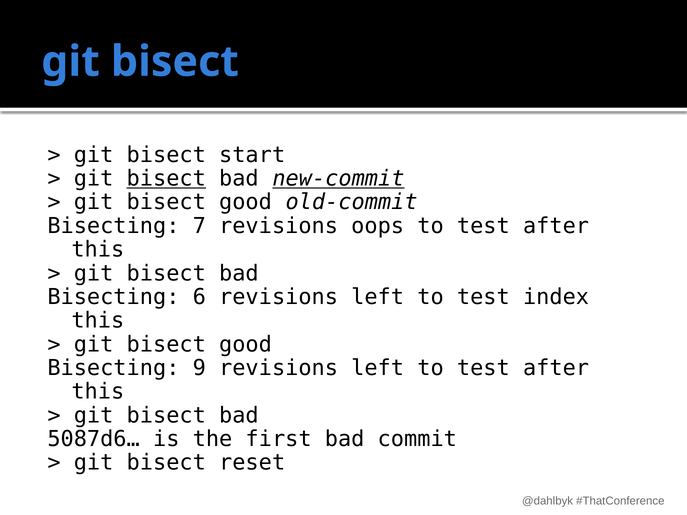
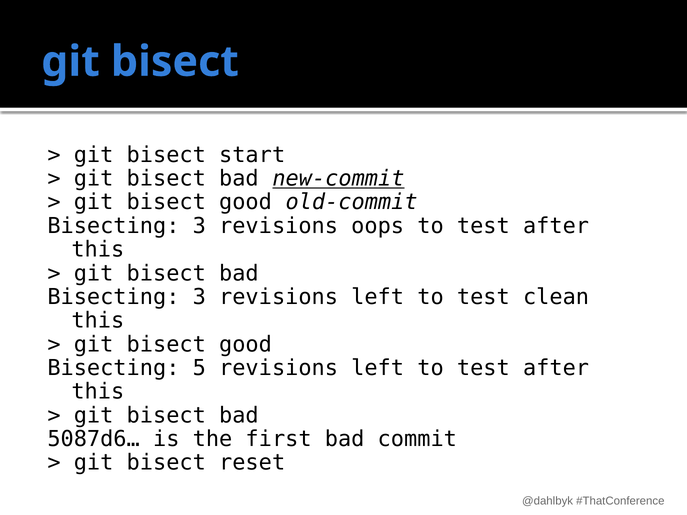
bisect underline: present -> none (166, 179)
7: 7 -> 3 (199, 226)
6: 6 -> 3 (199, 297)
index: index -> clean (556, 297)
9: 9 -> 5 (199, 368)
